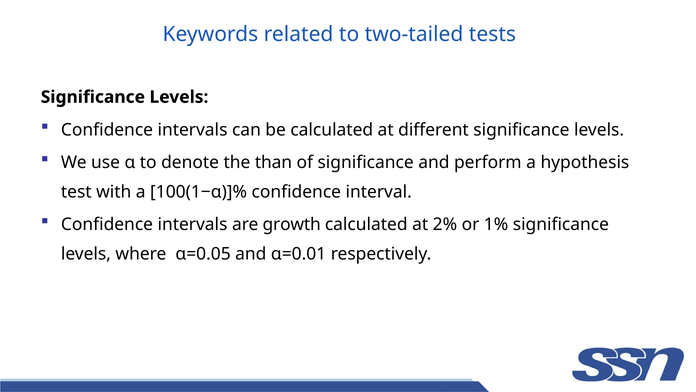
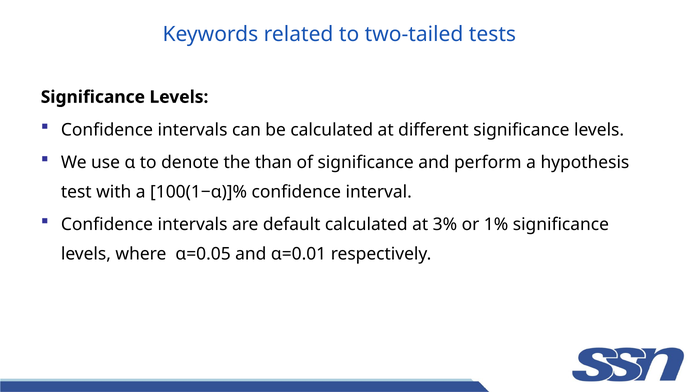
growth: growth -> default (292, 224)
2%: 2% -> 3% (445, 224)
